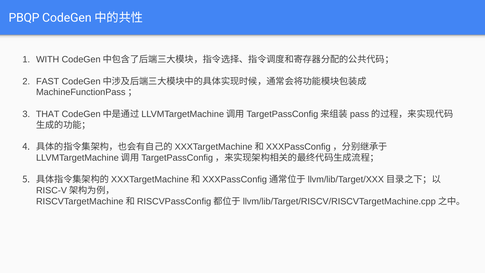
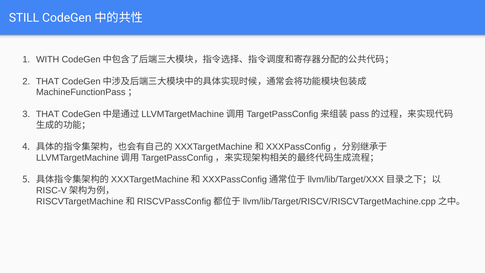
PBQP: PBQP -> STILL (24, 18)
FAST: FAST -> THAT (48, 81)
